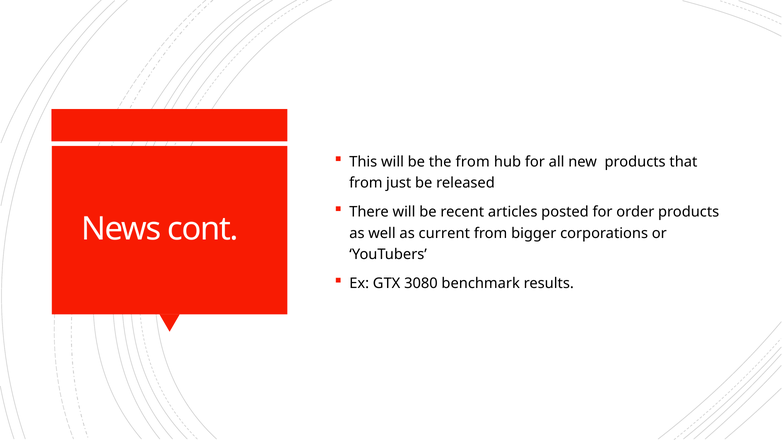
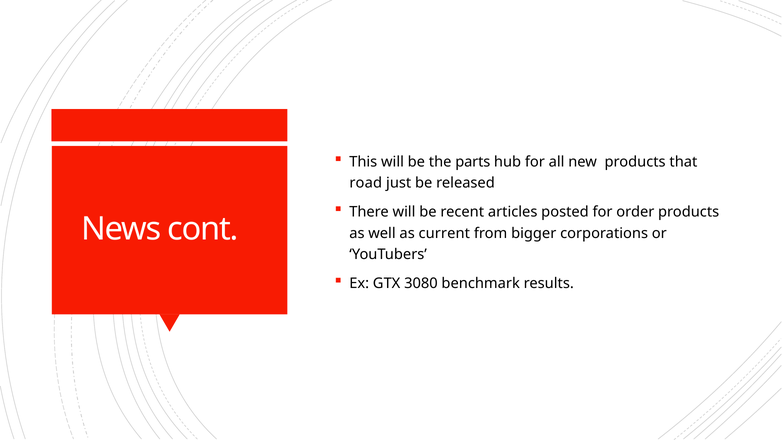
the from: from -> parts (473, 162)
from: from -> road (366, 183)
